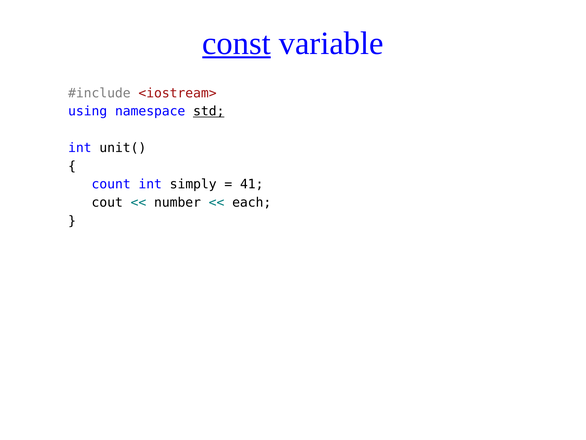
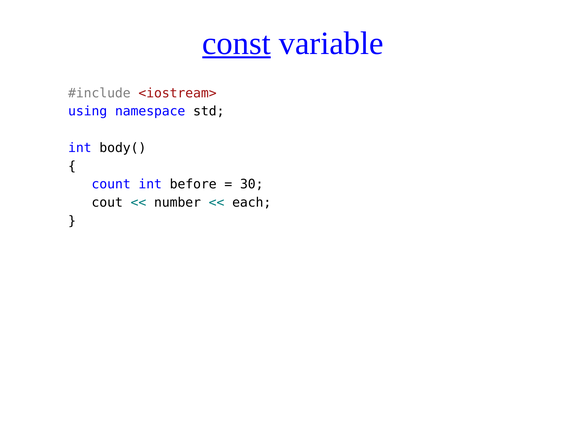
std underline: present -> none (209, 111)
unit(: unit( -> body( (123, 148)
simply: simply -> before (193, 184)
41: 41 -> 30 (252, 184)
